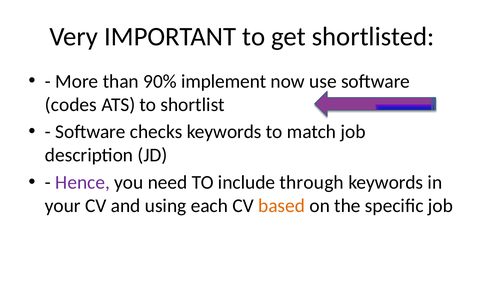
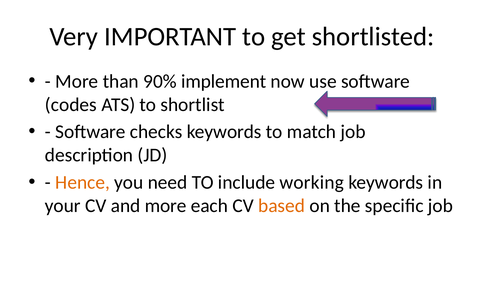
Hence colour: purple -> orange (83, 182)
through: through -> working (312, 182)
and using: using -> more (166, 205)
